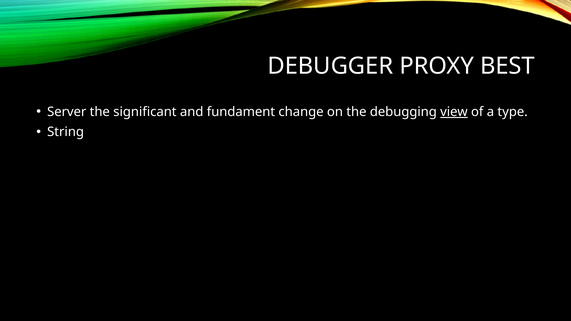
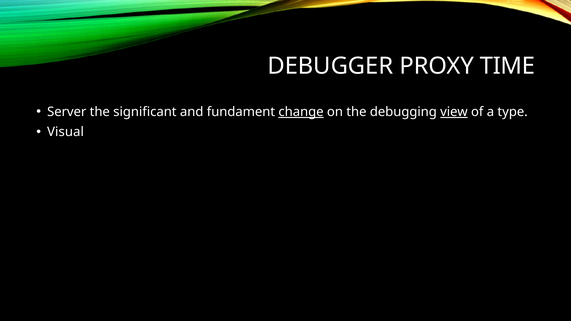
BEST: BEST -> TIME (507, 66)
change underline: none -> present (301, 112)
String: String -> Visual (66, 132)
